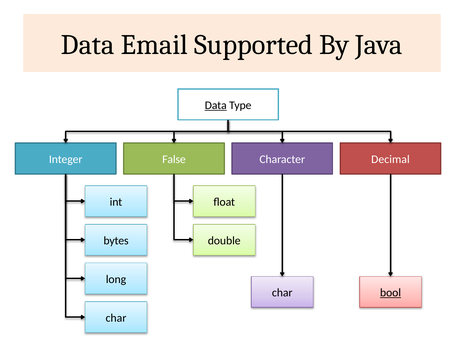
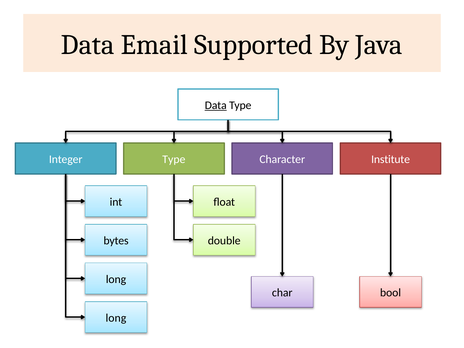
Integer False: False -> Type (174, 159)
Decimal: Decimal -> Institute (391, 159)
bool underline: present -> none (391, 293)
char: char -> long (116, 318)
